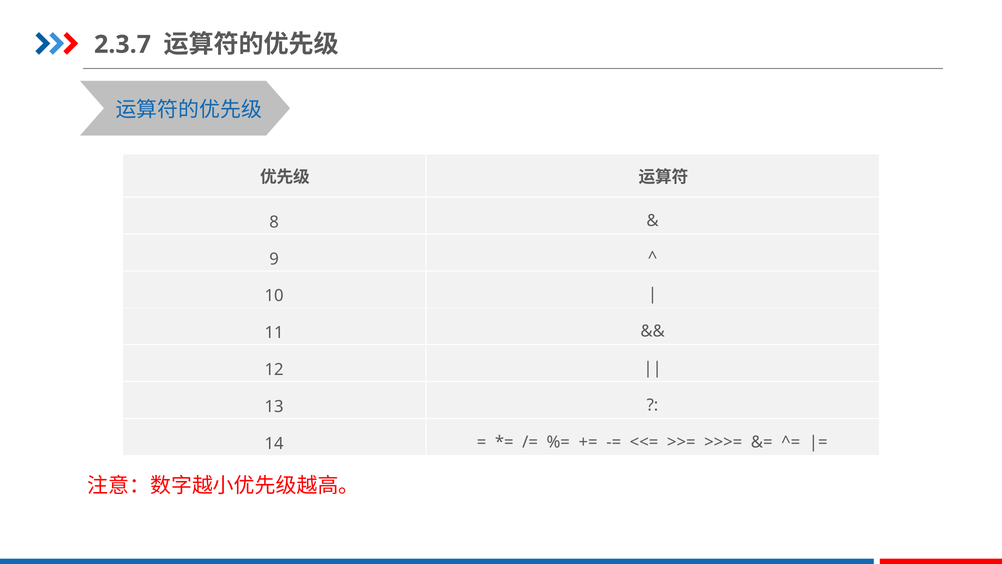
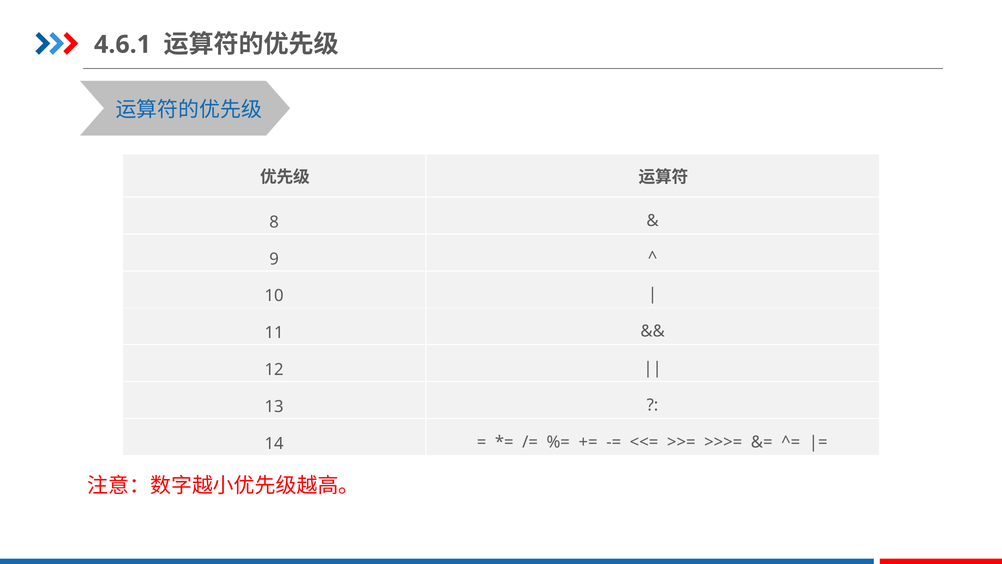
2.3.7: 2.3.7 -> 4.6.1 (123, 44)
